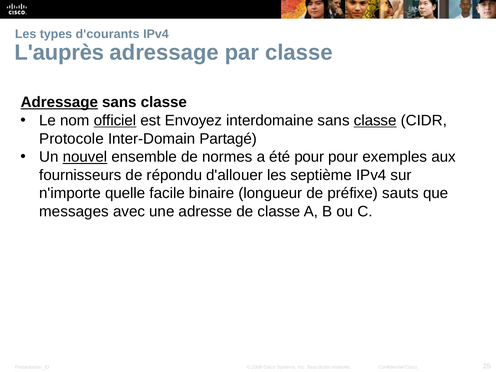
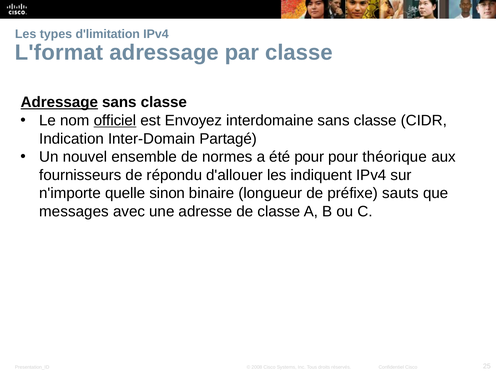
d'courants: d'courants -> d'limitation (108, 34)
L'auprès: L'auprès -> L'format (59, 53)
classe underline: present -> none (375, 121)
Protocole: Protocole -> Indication (72, 139)
nouvel underline: present -> none (85, 157)
exemples: exemples -> théorique (395, 157)
septième: septième -> indiquent (321, 175)
facile: facile -> sinon (167, 193)
